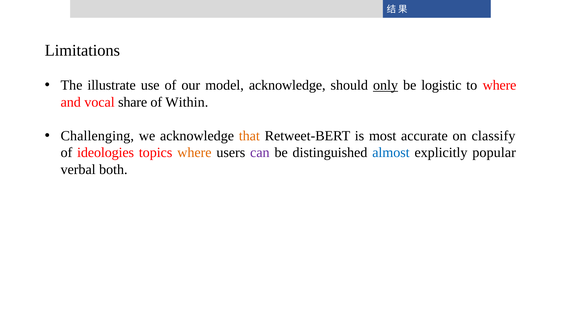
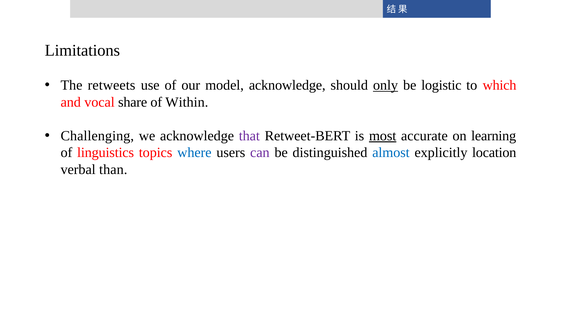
illustrate: illustrate -> retweets (112, 85)
to where: where -> which (500, 85)
that colour: orange -> purple (249, 136)
most underline: none -> present (383, 136)
classify: classify -> learning (494, 136)
ideologies: ideologies -> linguistics (106, 152)
where colour: orange -> blue (194, 152)
popular: popular -> location (494, 152)
both: both -> than (113, 169)
